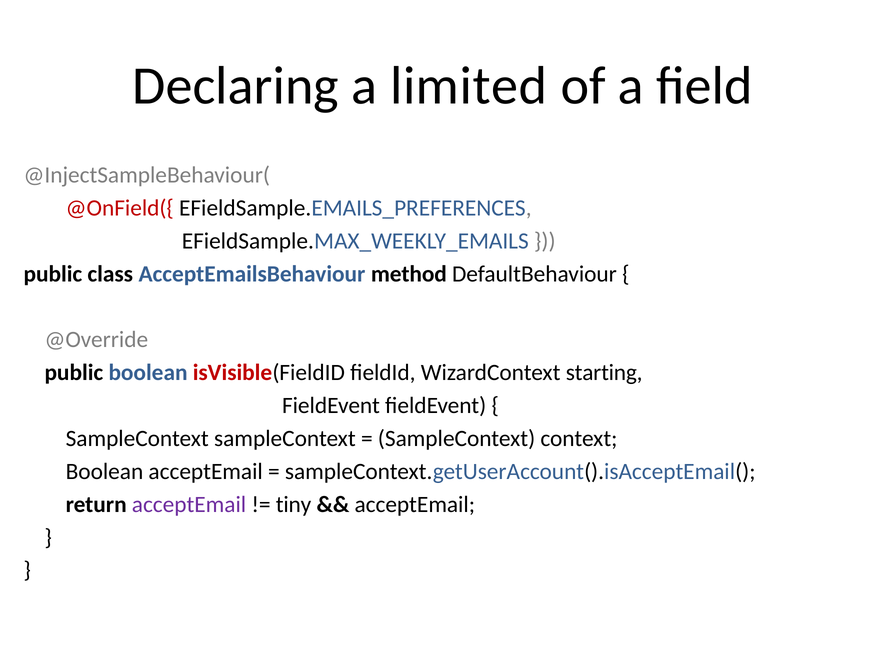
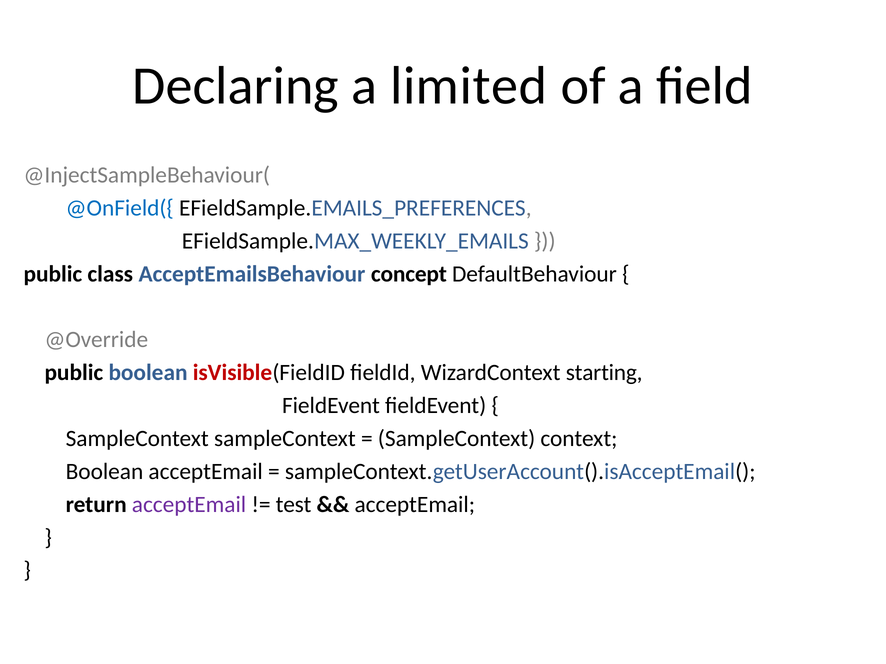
@OnField({ colour: red -> blue (120, 208)
method: method -> concept (409, 274)
tiny: tiny -> test (294, 505)
